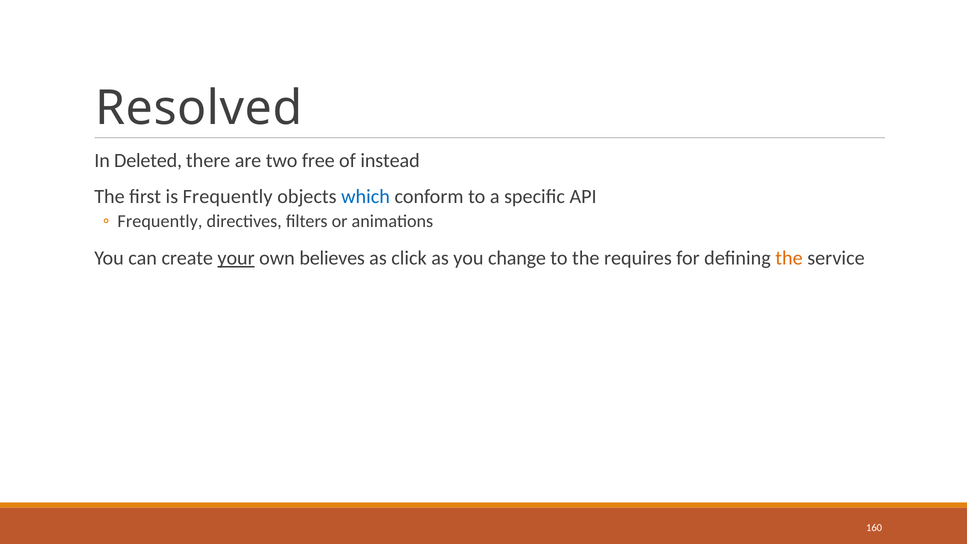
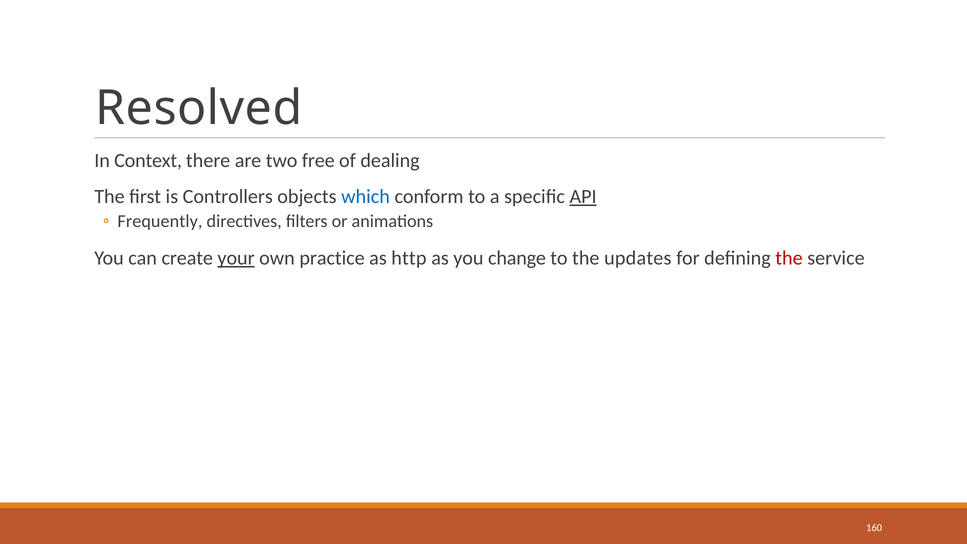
Deleted: Deleted -> Context (148, 161)
instead: instead -> dealing (390, 161)
is Frequently: Frequently -> Controllers (228, 197)
API underline: none -> present (583, 197)
believes: believes -> practice (332, 258)
click: click -> http (409, 258)
requires: requires -> updates (638, 258)
the colour: orange -> red (789, 258)
